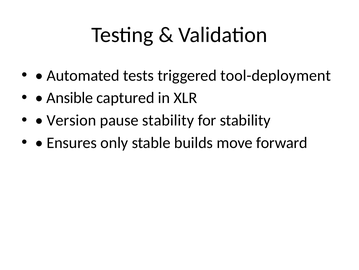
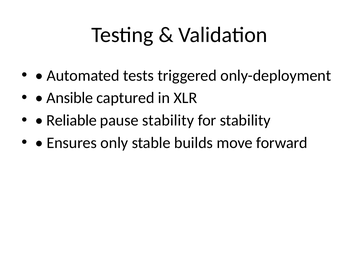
tool-deployment: tool-deployment -> only-deployment (276, 75)
Version: Version -> Reliable (72, 120)
